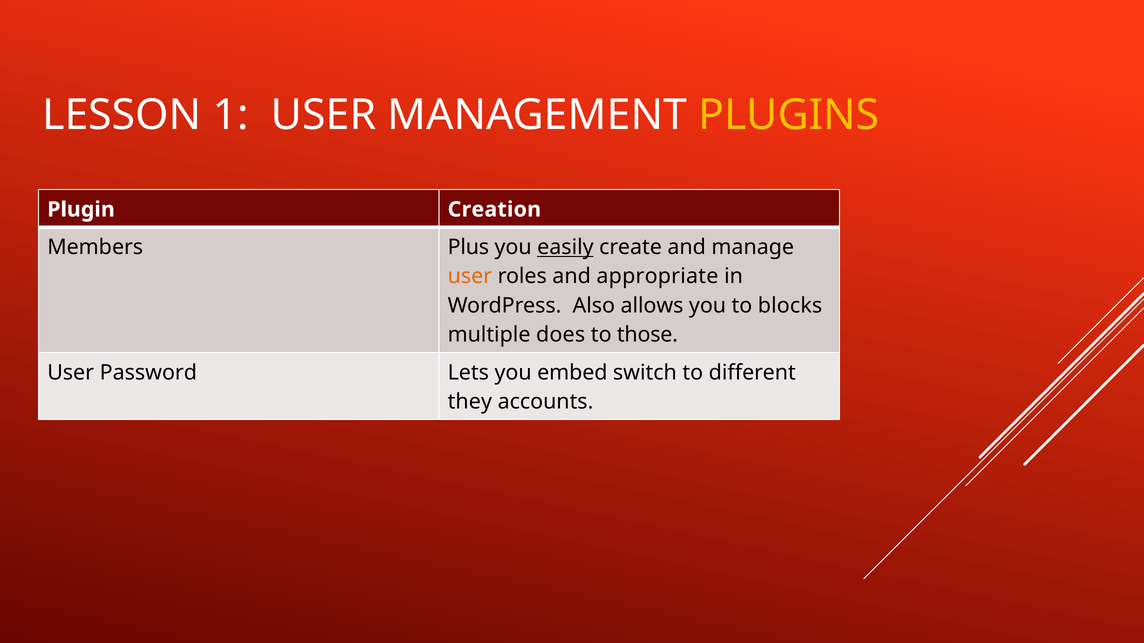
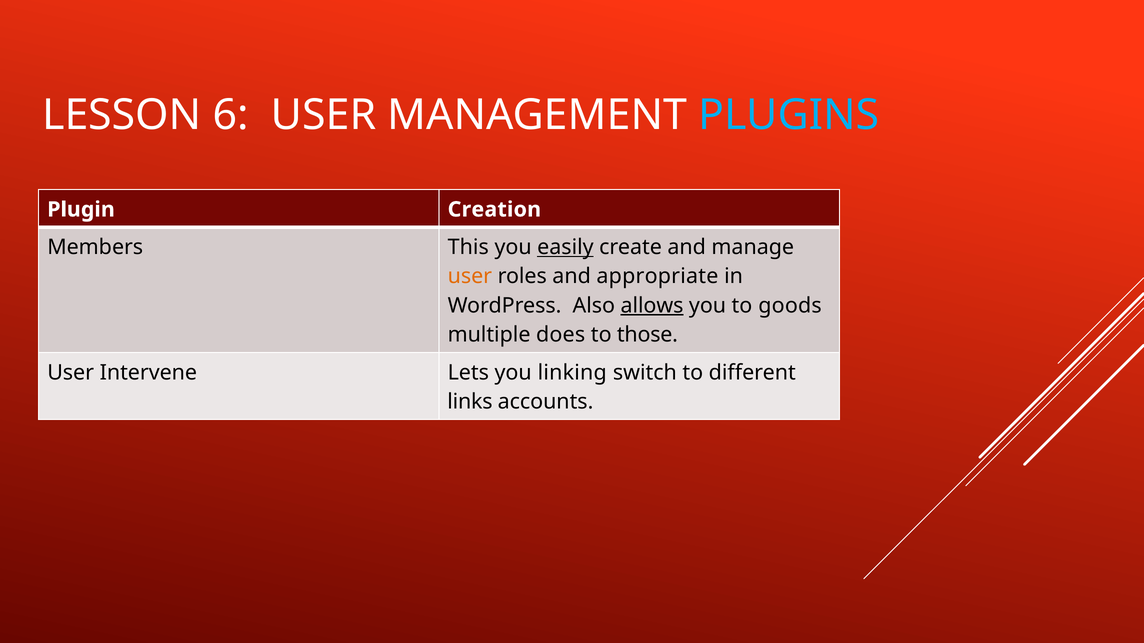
1: 1 -> 6 (231, 115)
PLUGINS colour: yellow -> light blue (789, 115)
Plus: Plus -> This (468, 247)
allows underline: none -> present (652, 306)
blocks: blocks -> goods (790, 306)
Password: Password -> Intervene (148, 373)
embed: embed -> linking (572, 373)
they: they -> links (470, 402)
